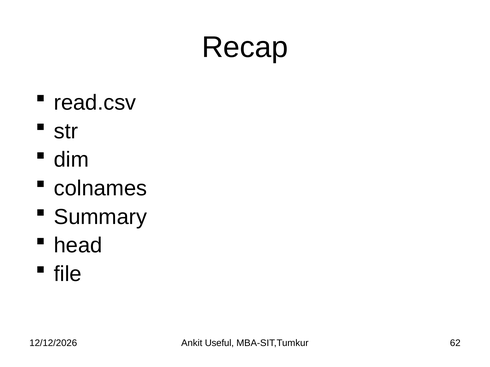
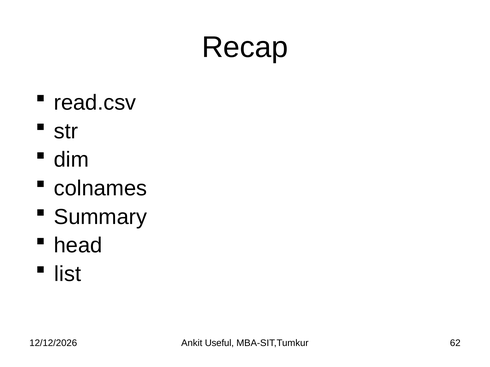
file: file -> list (68, 274)
